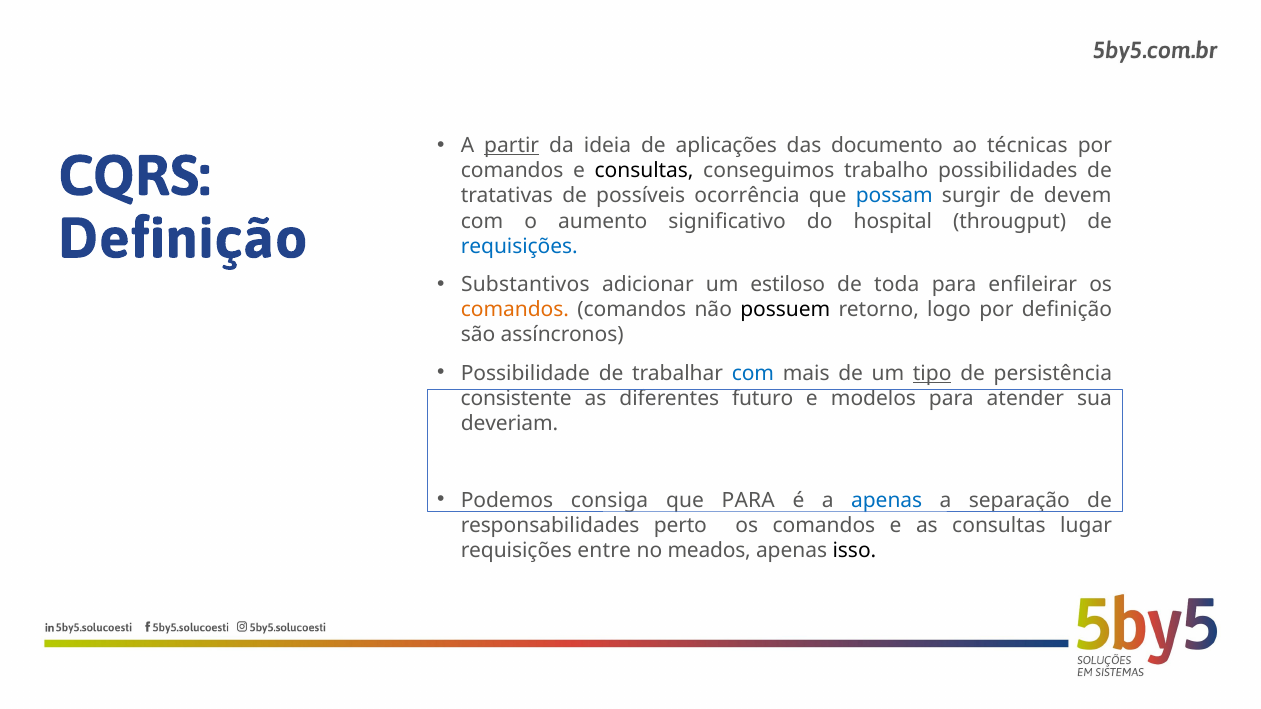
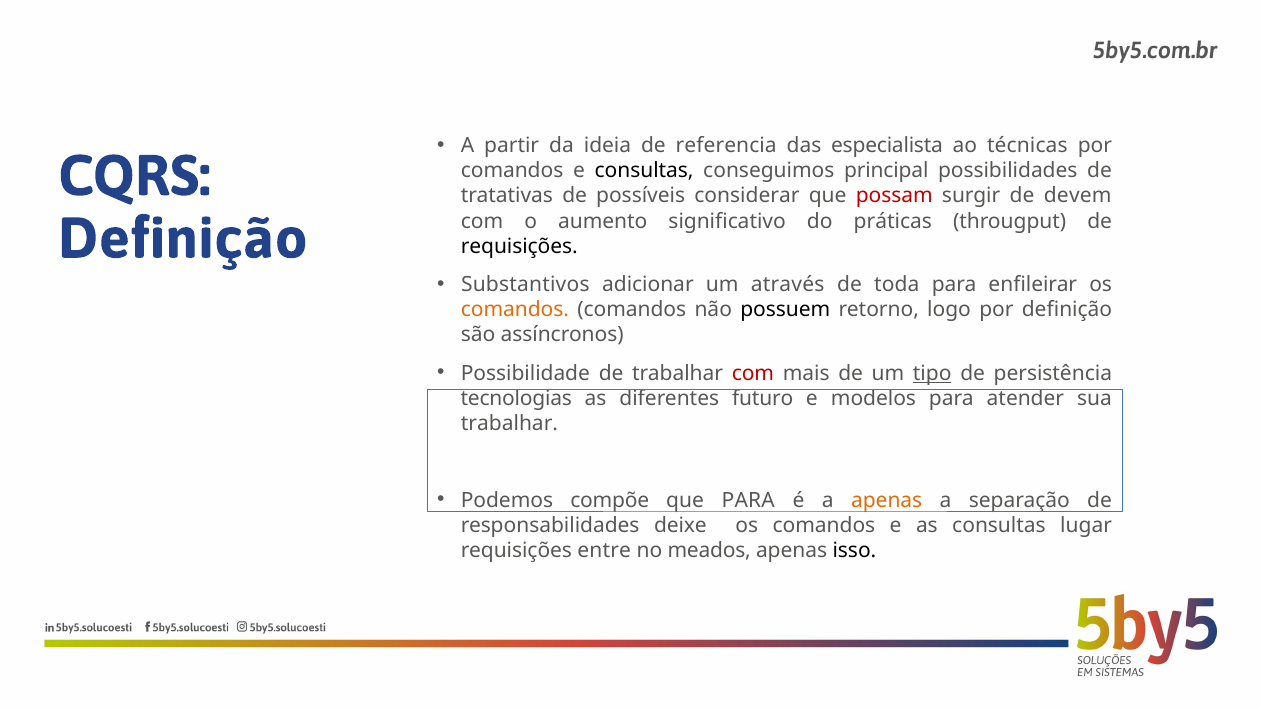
partir underline: present -> none (512, 146)
aplicações: aplicações -> referencia (726, 146)
documento: documento -> especialista (887, 146)
trabalho: trabalho -> principal (886, 171)
ocorrência: ocorrência -> considerar (747, 196)
possam colour: blue -> red (894, 196)
hospital: hospital -> práticas (893, 221)
requisições colour: blue -> black (519, 246)
estiloso: estiloso -> através (788, 285)
com colour: blue -> red (753, 373)
consistente: consistente -> tecnologias (516, 399)
deveriam: deveriam -> trabalhar (509, 424)
consiga: consiga -> compõe (610, 500)
apenas colour: blue -> orange (887, 500)
perto: perto -> deixe (680, 525)
